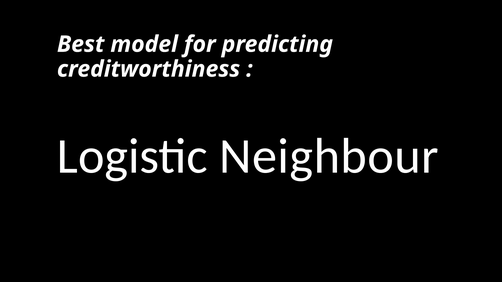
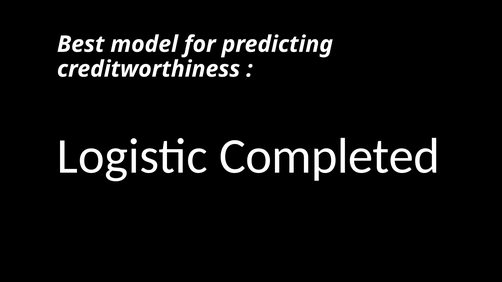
Neighbour: Neighbour -> Completed (329, 157)
